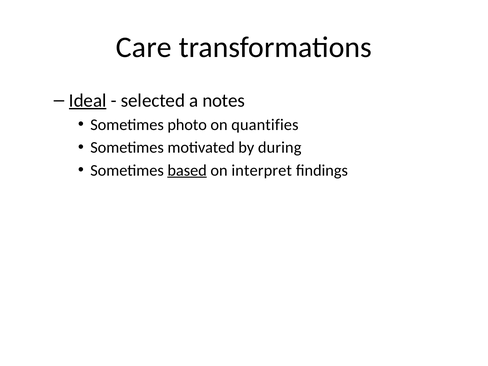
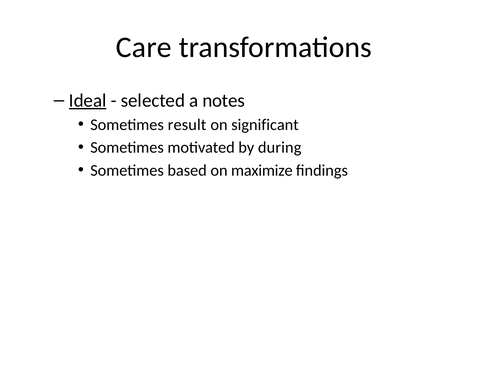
photo: photo -> result (187, 125)
quantifies: quantifies -> significant (265, 125)
based underline: present -> none (187, 170)
interpret: interpret -> maximize (262, 170)
